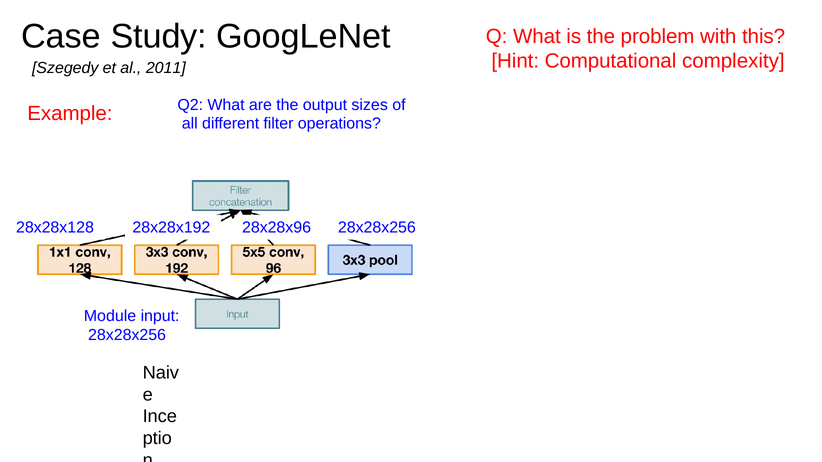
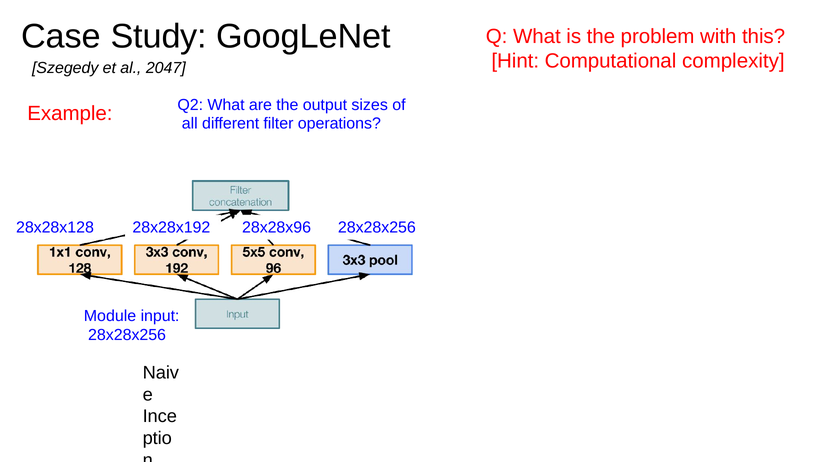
2011: 2011 -> 2047 (166, 68)
